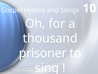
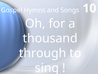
prisoner: prisoner -> through (43, 53)
